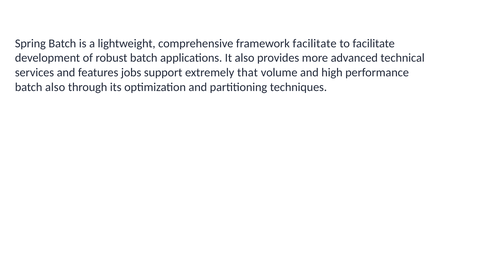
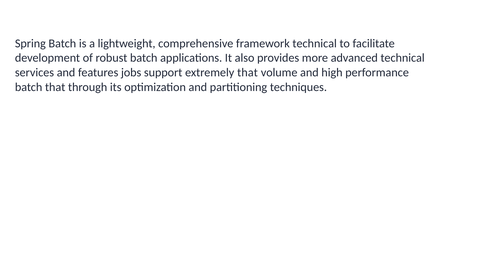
framework facilitate: facilitate -> technical (315, 44)
batch also: also -> that (55, 87)
